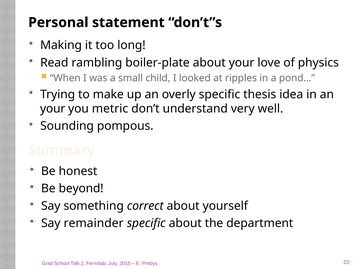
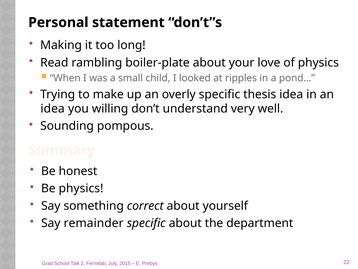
your: your -> idea (53, 109)
metric: metric -> willing (110, 109)
Be beyond: beyond -> physics (81, 188)
